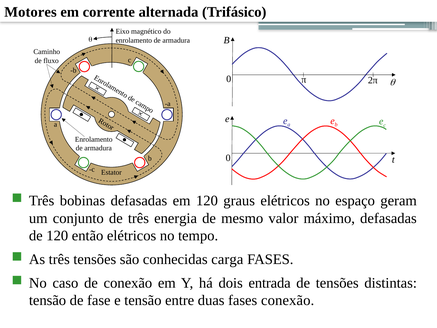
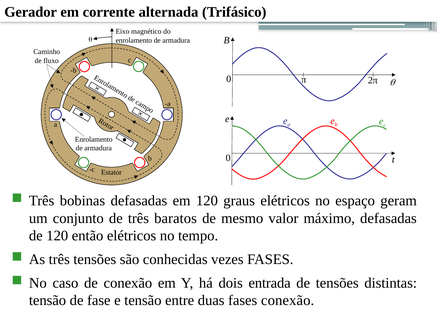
Motores: Motores -> Gerador (31, 12)
energia: energia -> baratos (176, 218)
carga: carga -> vezes (227, 259)
